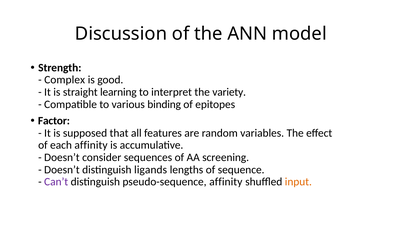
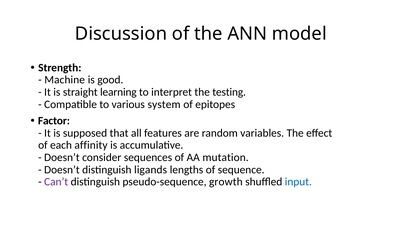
Complex: Complex -> Machine (65, 80)
variety: variety -> testing (229, 92)
binding: binding -> system (164, 104)
screening: screening -> mutation (226, 158)
pseudo-sequence affinity: affinity -> growth (226, 182)
input colour: orange -> blue (298, 182)
